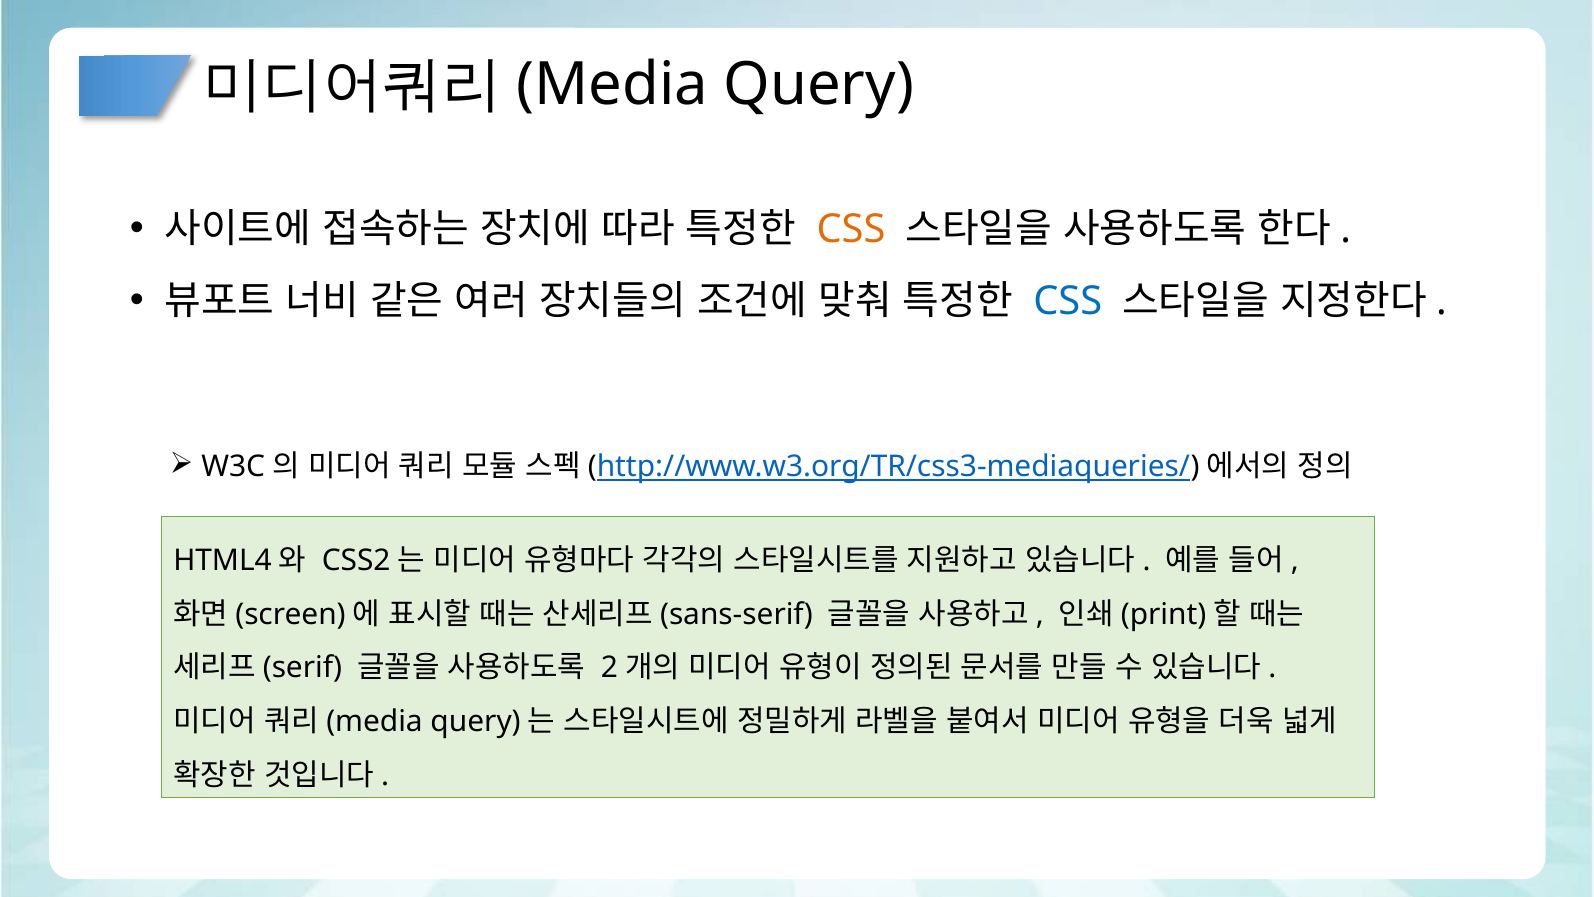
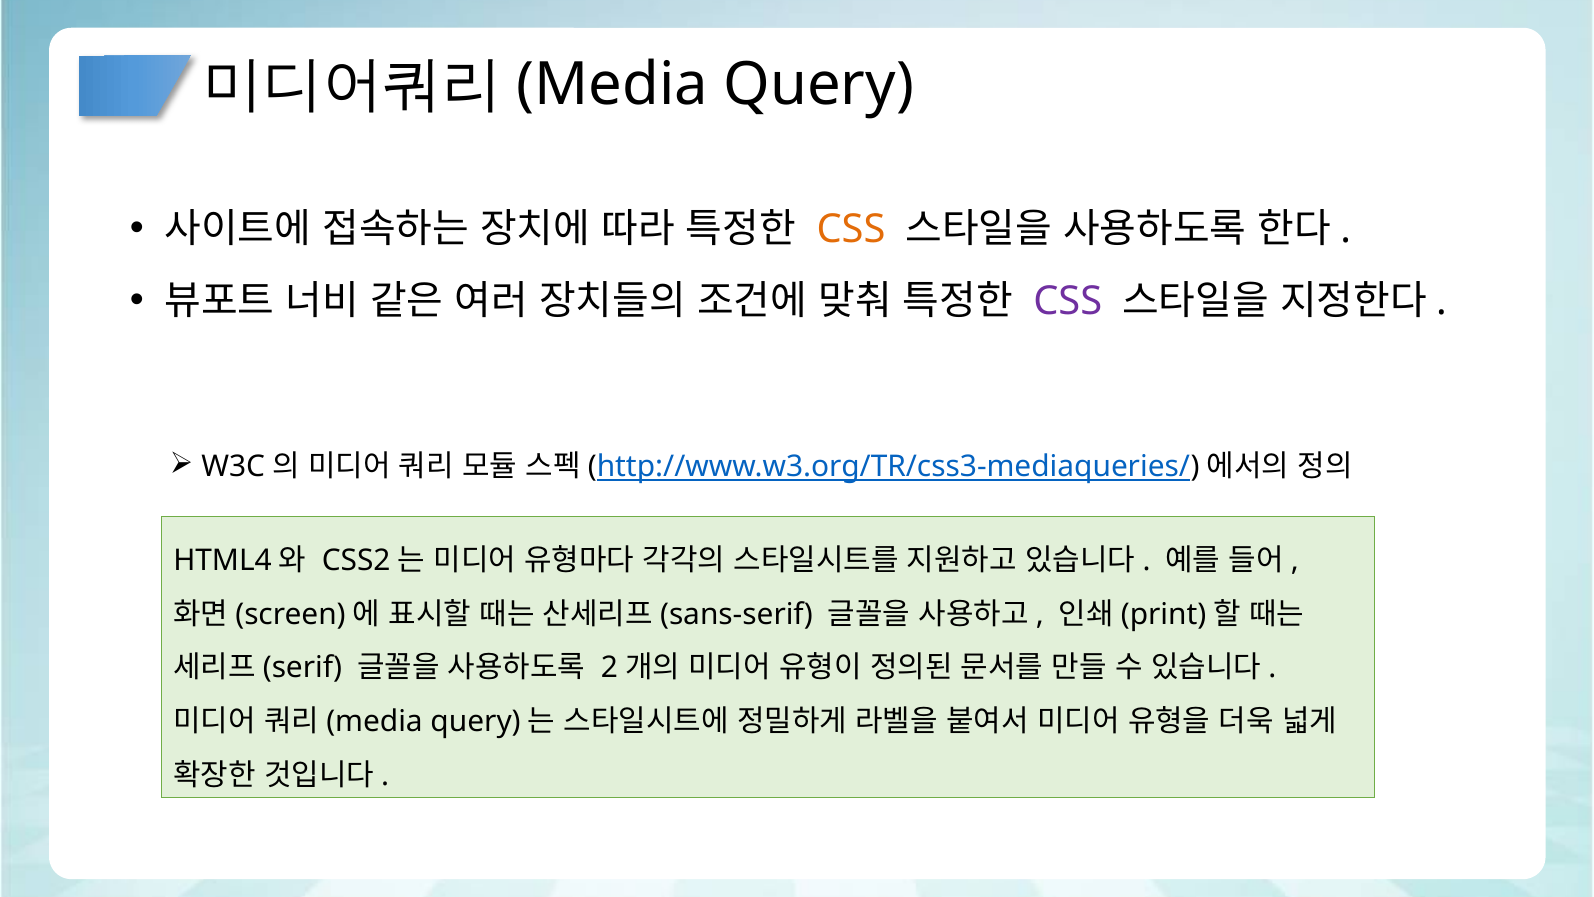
CSS colour: blue -> purple (1068, 301)
